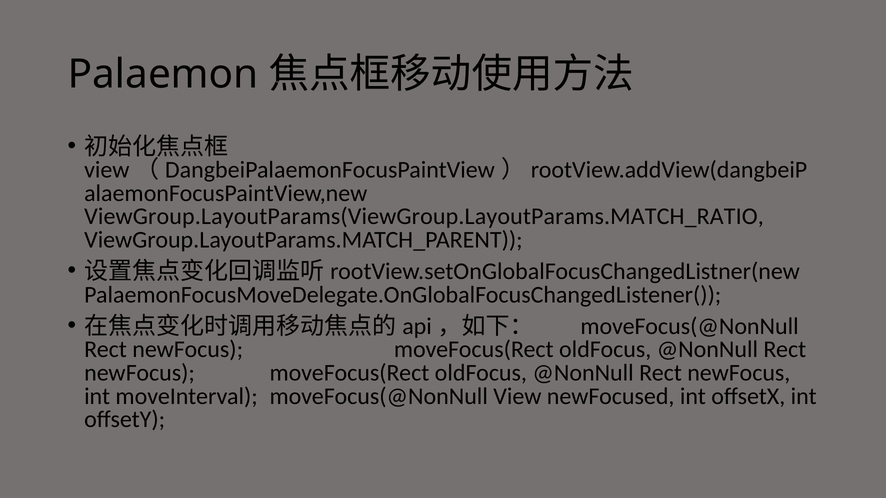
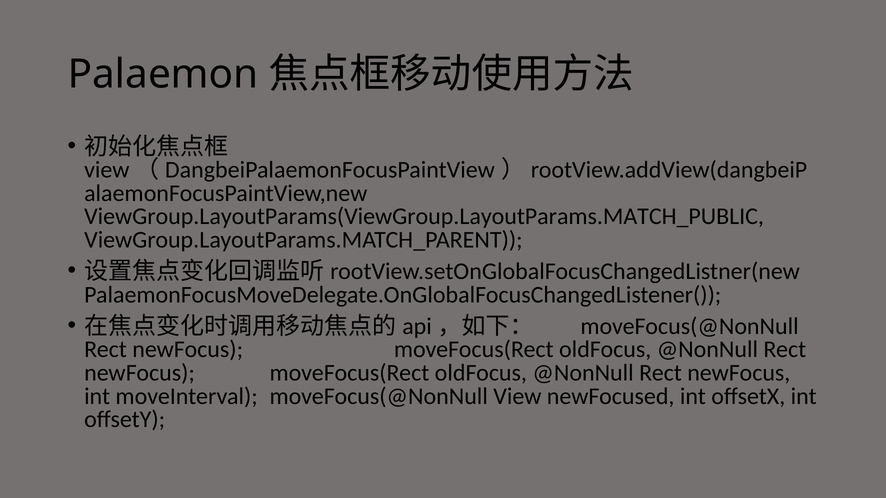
ViewGroup.LayoutParams(ViewGroup.LayoutParams.MATCH_RATIO: ViewGroup.LayoutParams(ViewGroup.LayoutParams.MATCH_RATIO -> ViewGroup.LayoutParams(ViewGroup.LayoutParams.MATCH_PUBLIC (424, 217)
